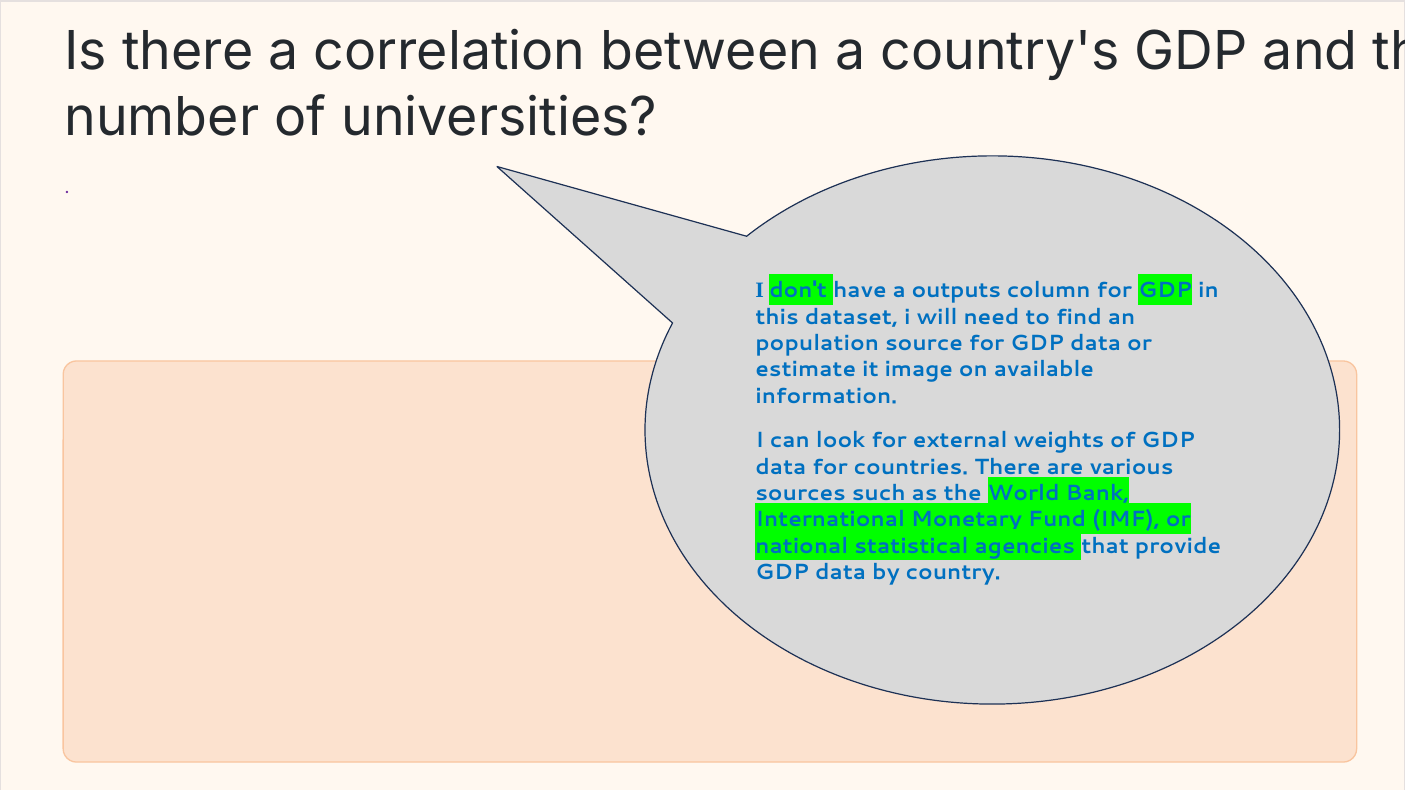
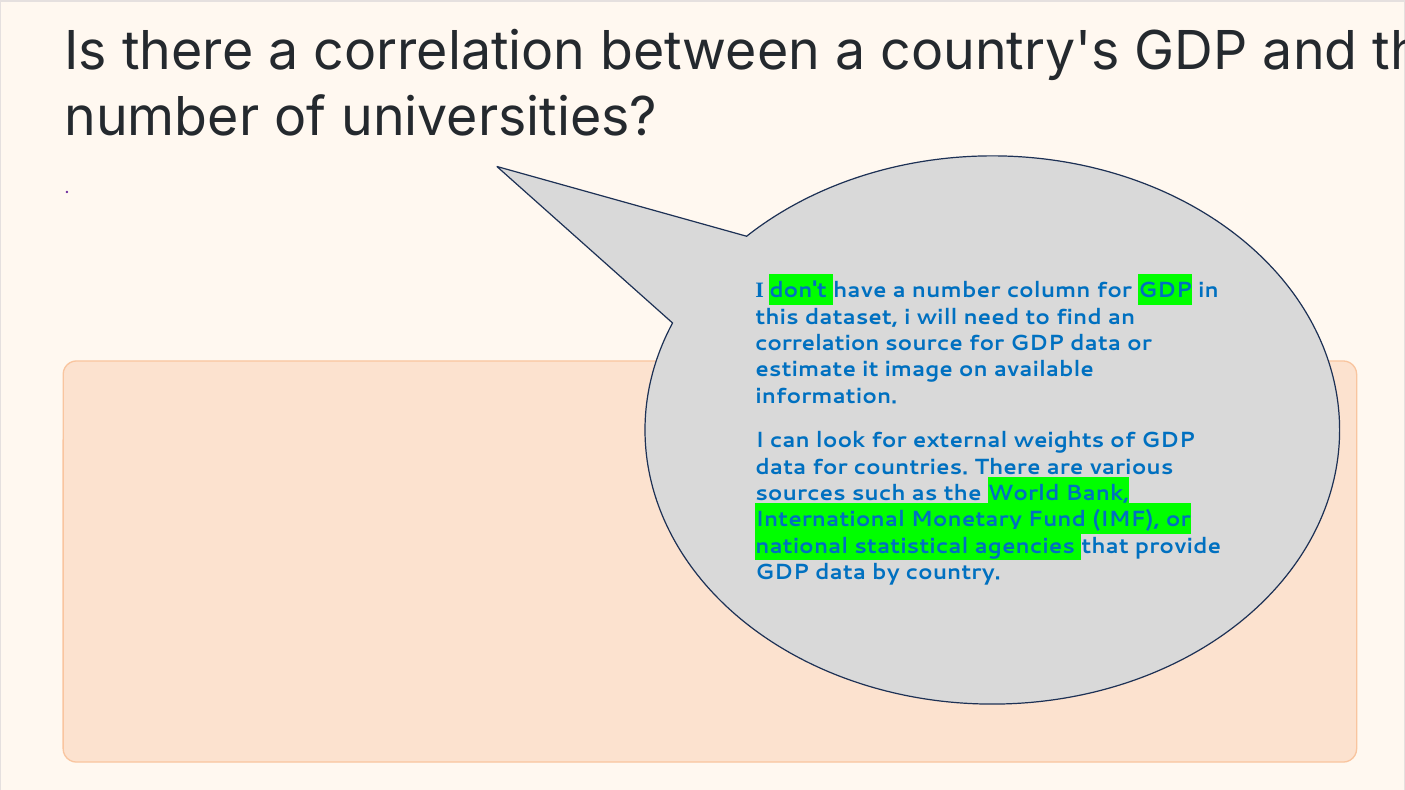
a outputs: outputs -> number (956, 291)
population: population -> correlation (817, 344)
